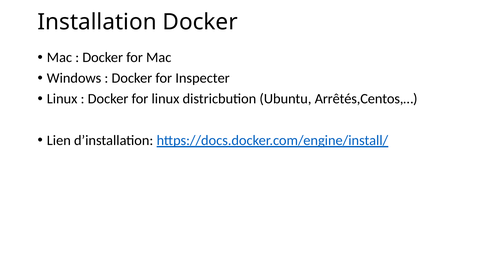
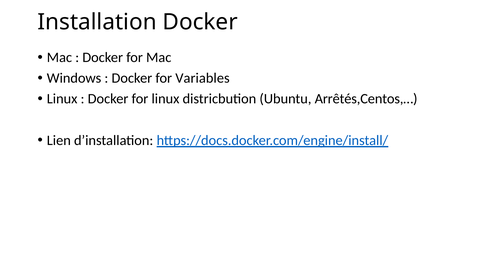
Inspecter: Inspecter -> Variables (203, 78)
